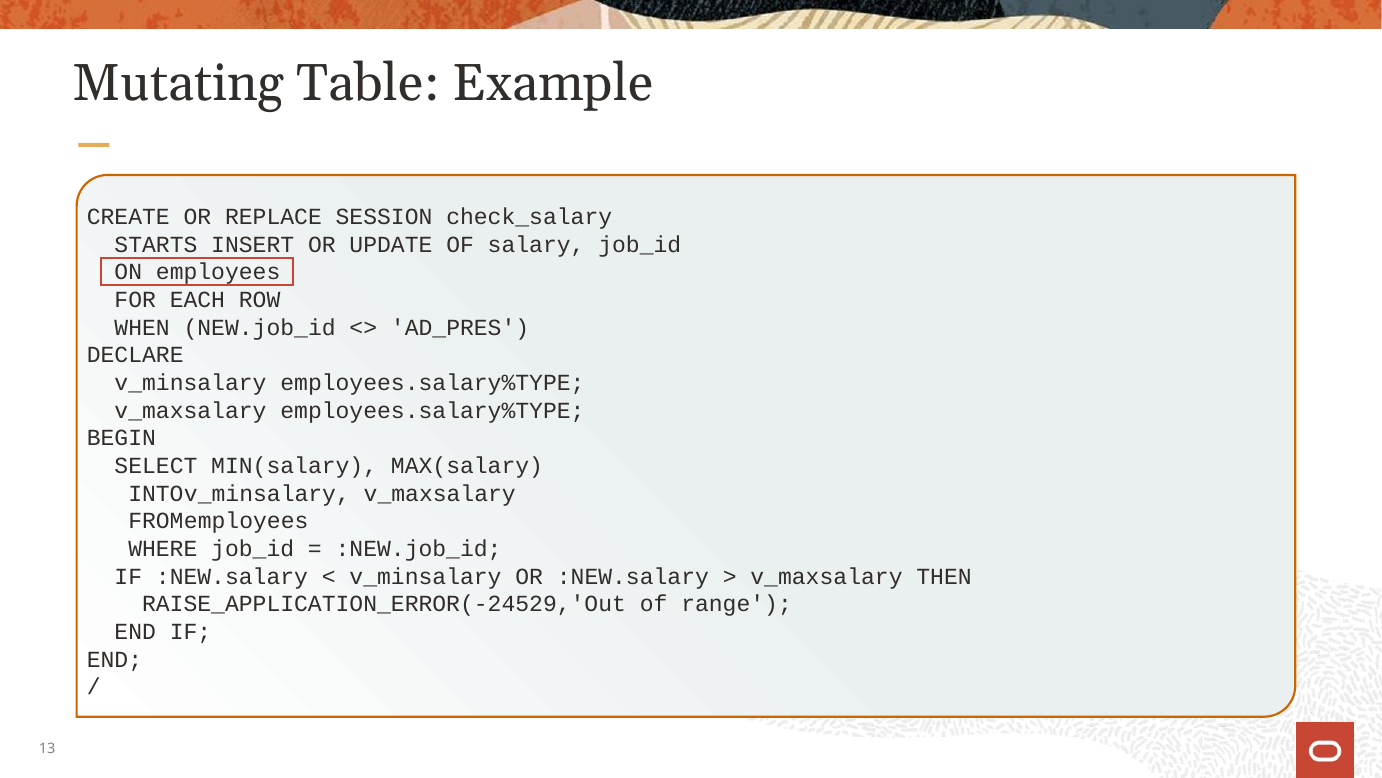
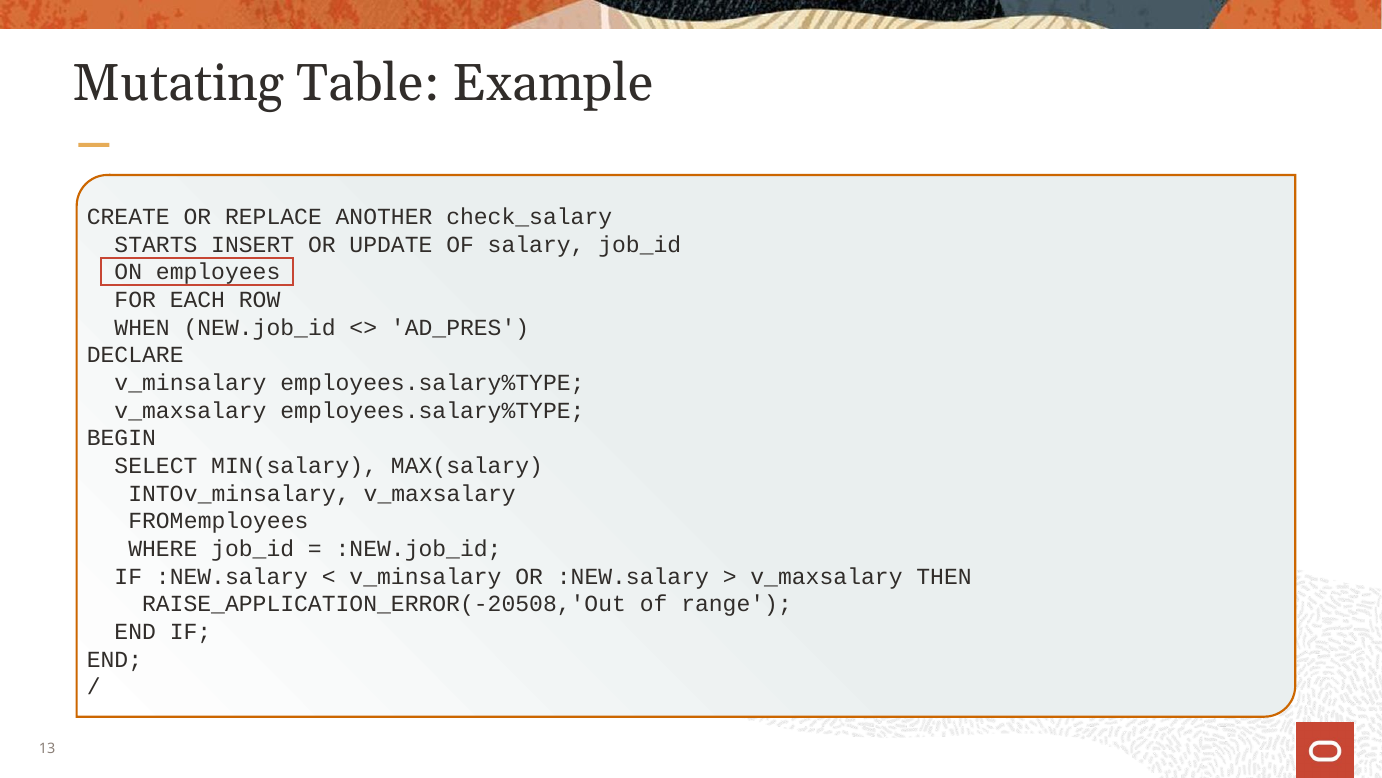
SESSION: SESSION -> ANOTHER (384, 217)
RAISE_APPLICATION_ERROR(-24529,'Out: RAISE_APPLICATION_ERROR(-24529,'Out -> RAISE_APPLICATION_ERROR(-20508,'Out (384, 604)
